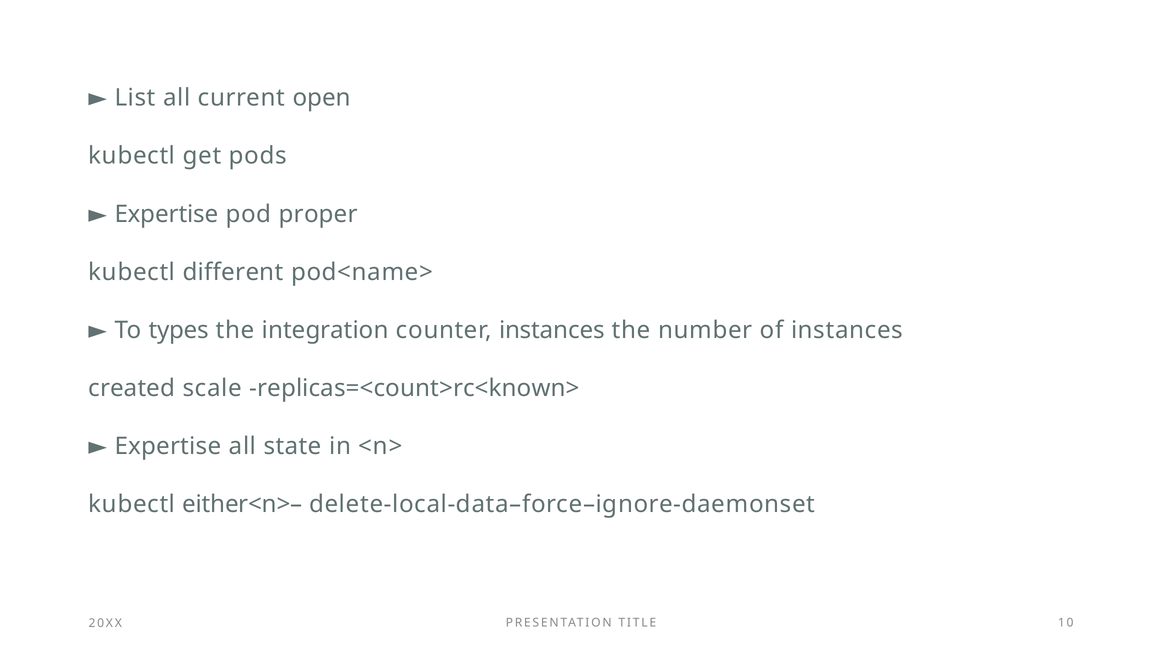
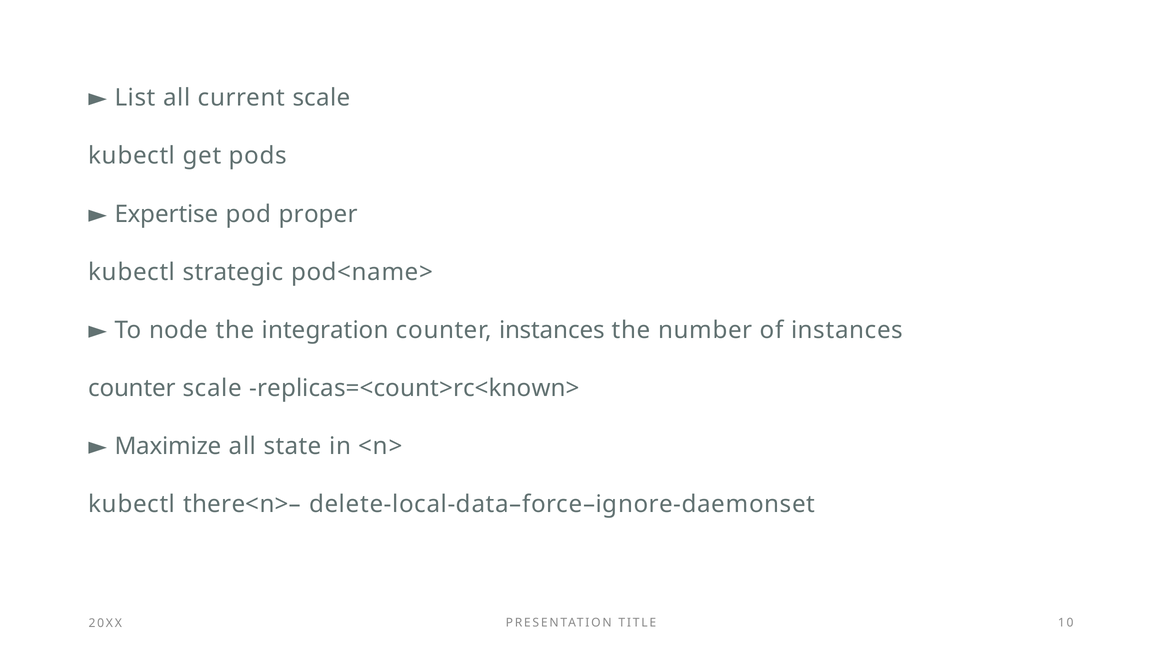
current open: open -> scale (321, 98)
different: different -> strategic (233, 272)
types: types -> node (179, 330)
created: created -> counter (132, 389)
Expertise: Expertise -> Maximize (168, 447)
either<n>–: either<n>– -> there<n>– (242, 505)
